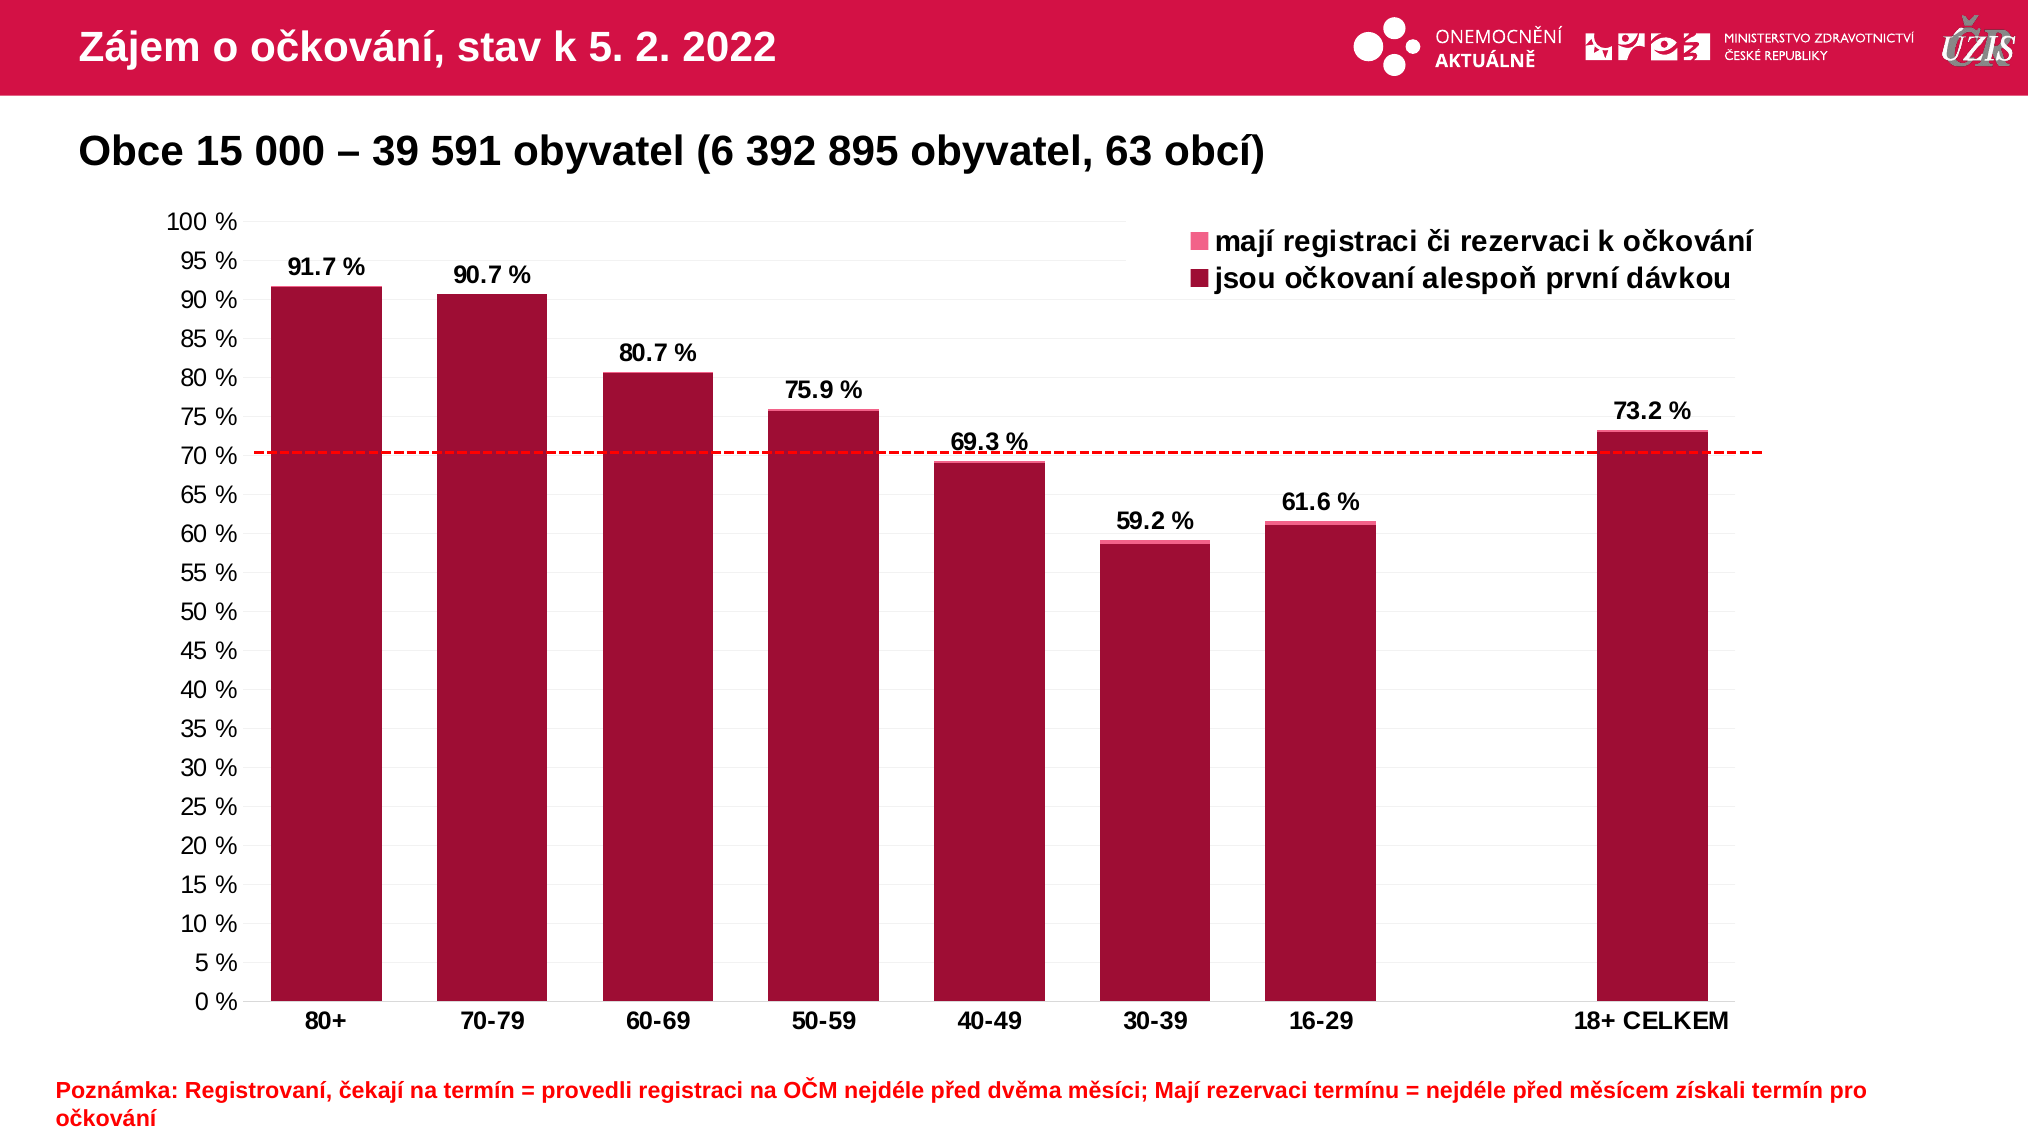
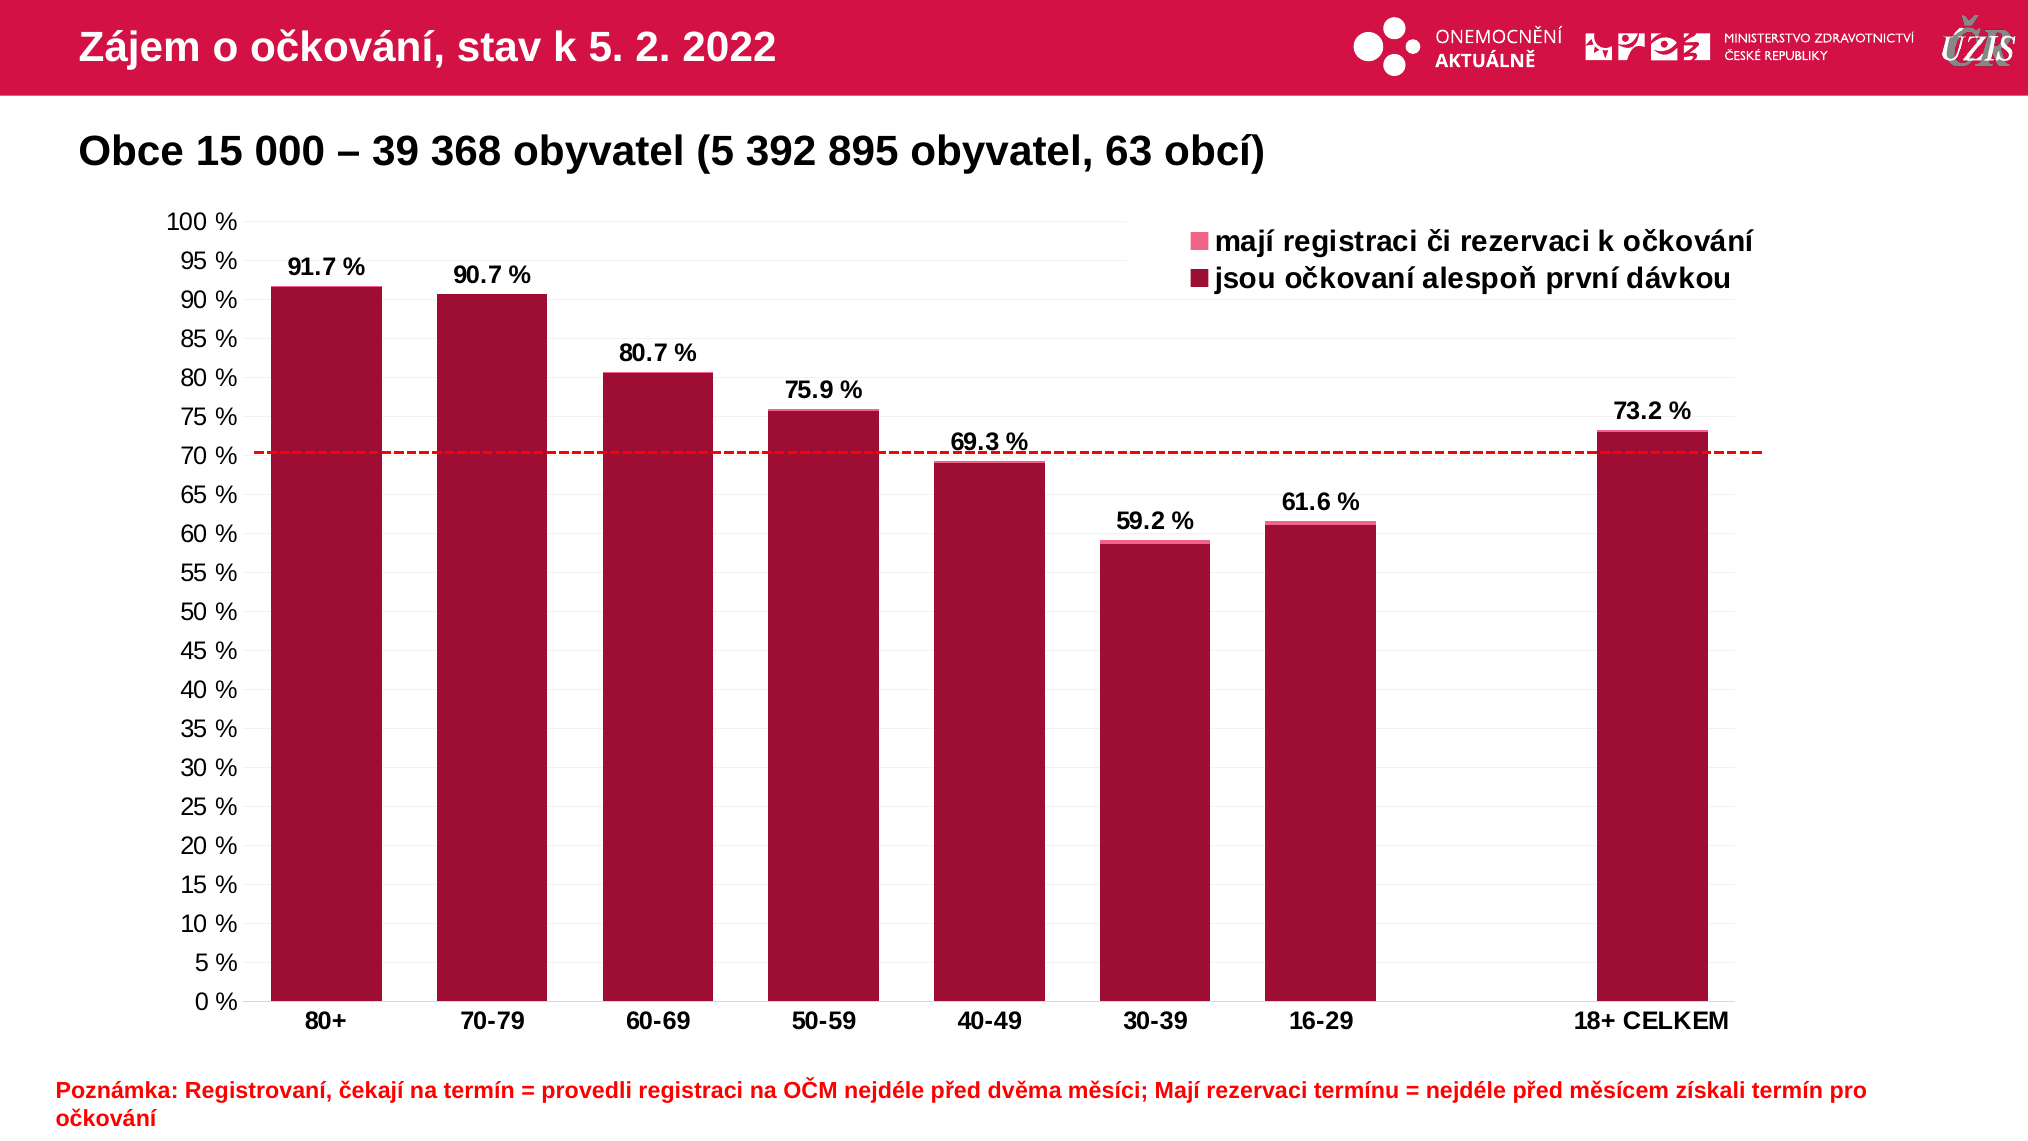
591: 591 -> 368 (466, 151)
obyvatel 6: 6 -> 5 (715, 151)
